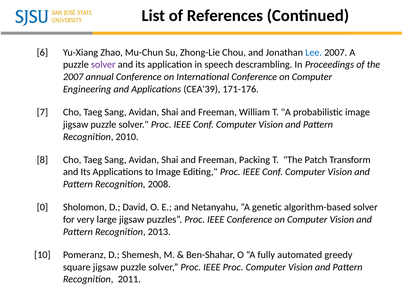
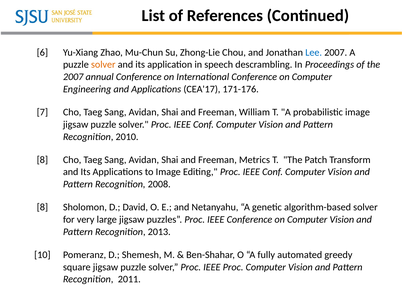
solver colour: purple -> orange (103, 65)
CEA'39: CEA'39 -> CEA'17 (202, 89)
Packing: Packing -> Metrics (254, 160)
0: 0 -> 8 (42, 208)
